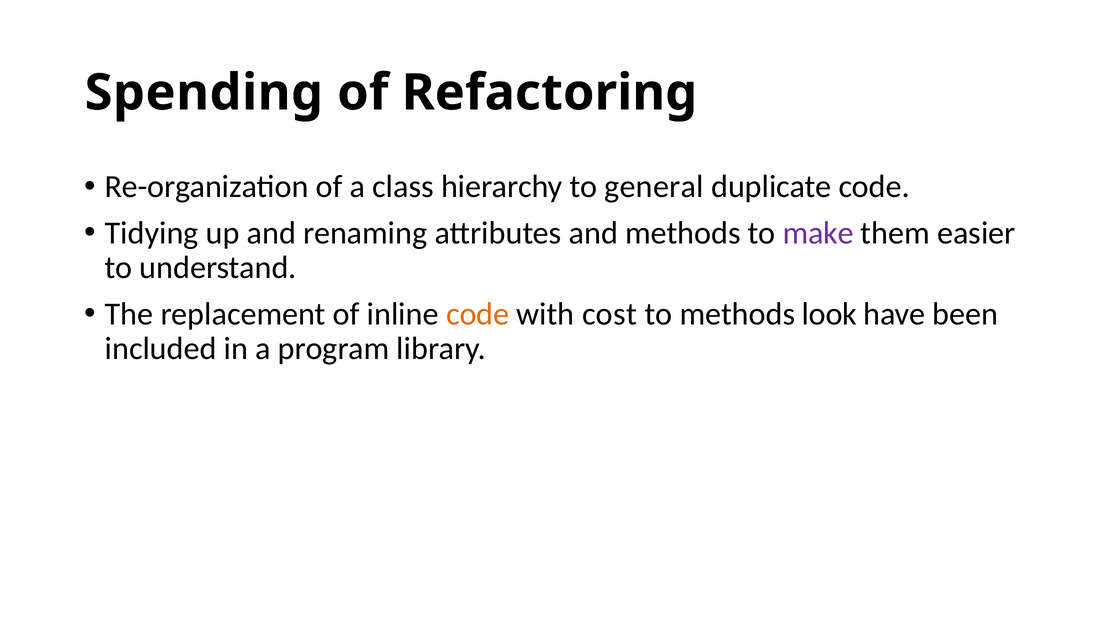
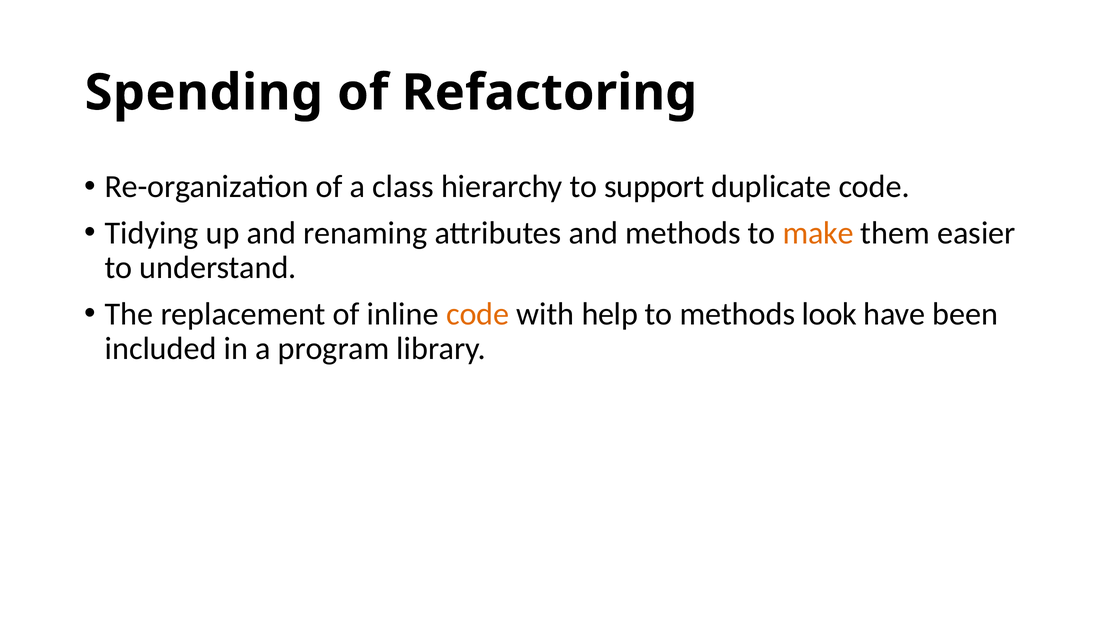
general: general -> support (654, 187)
make colour: purple -> orange (818, 233)
cost: cost -> help (610, 314)
